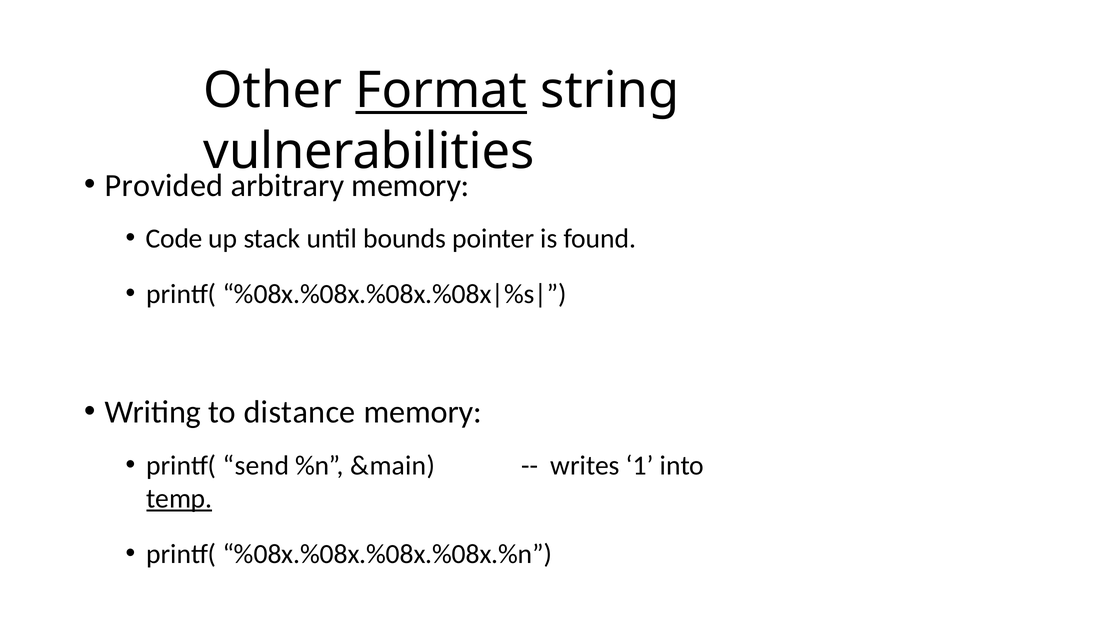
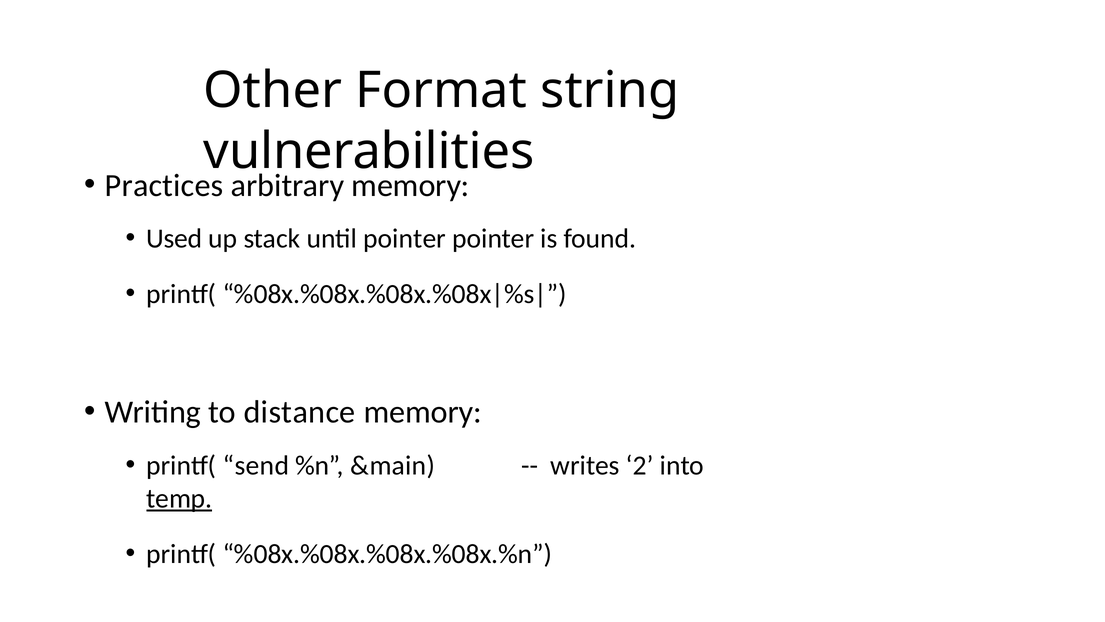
Format underline: present -> none (441, 90)
Provided: Provided -> Practices (164, 185)
Code: Code -> Used (174, 239)
until bounds: bounds -> pointer (405, 239)
1: 1 -> 2 (640, 465)
